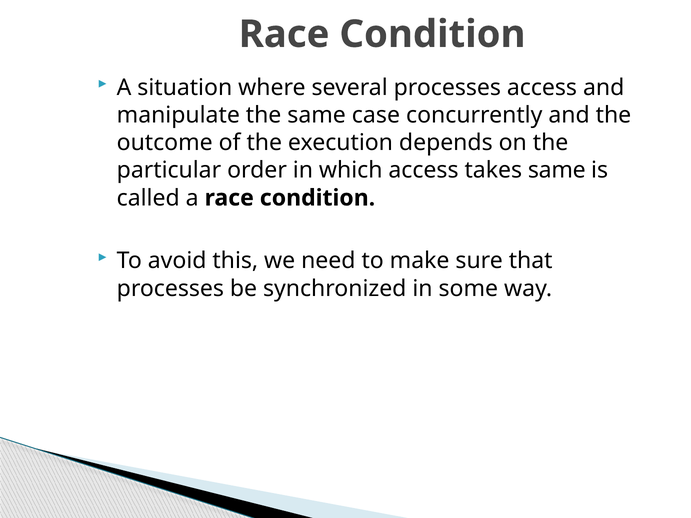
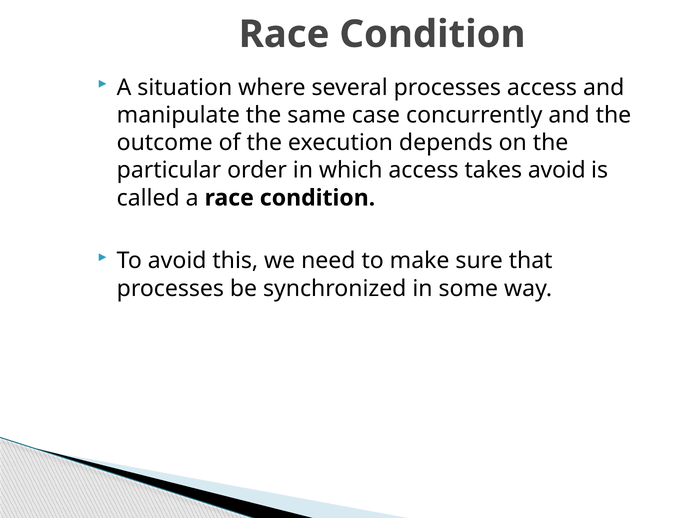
takes same: same -> avoid (557, 170)
